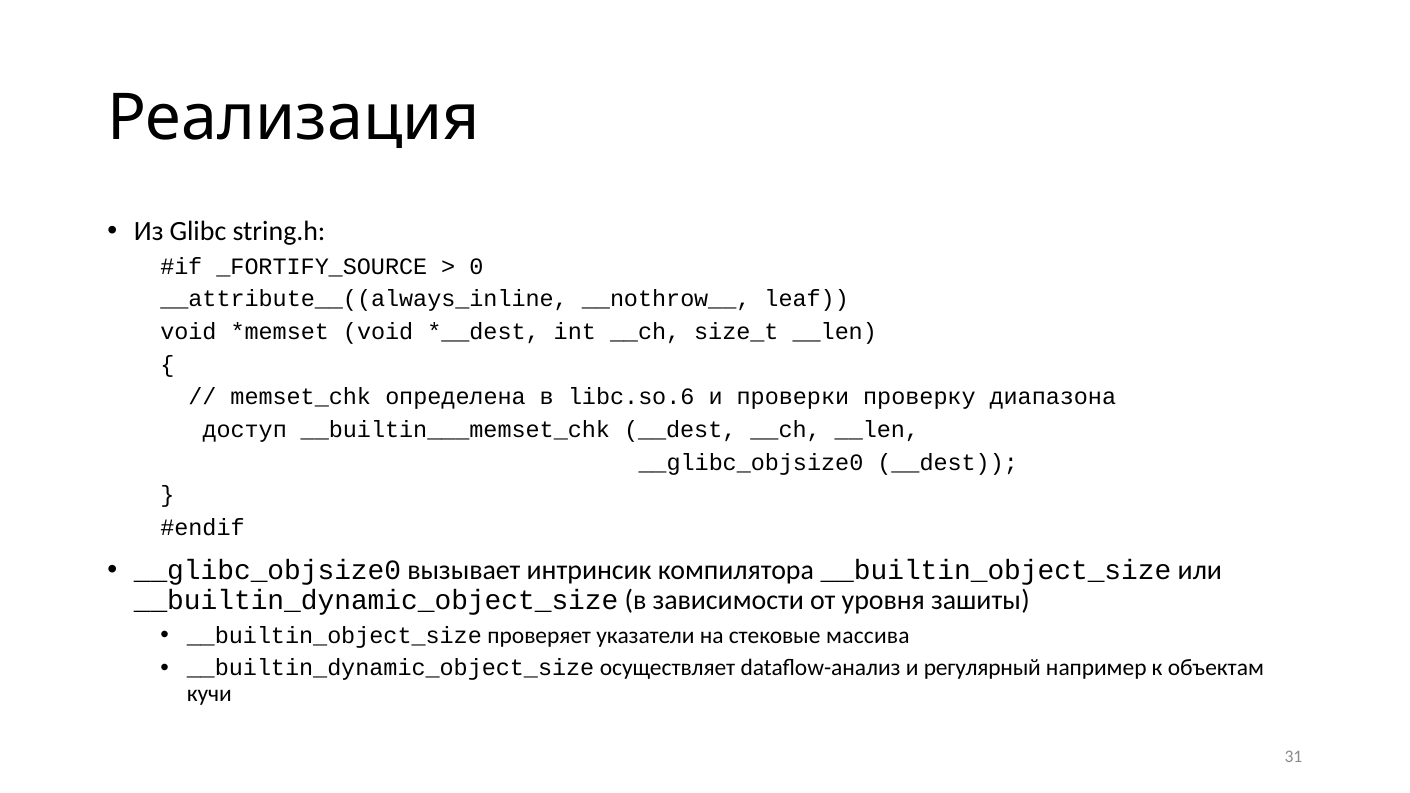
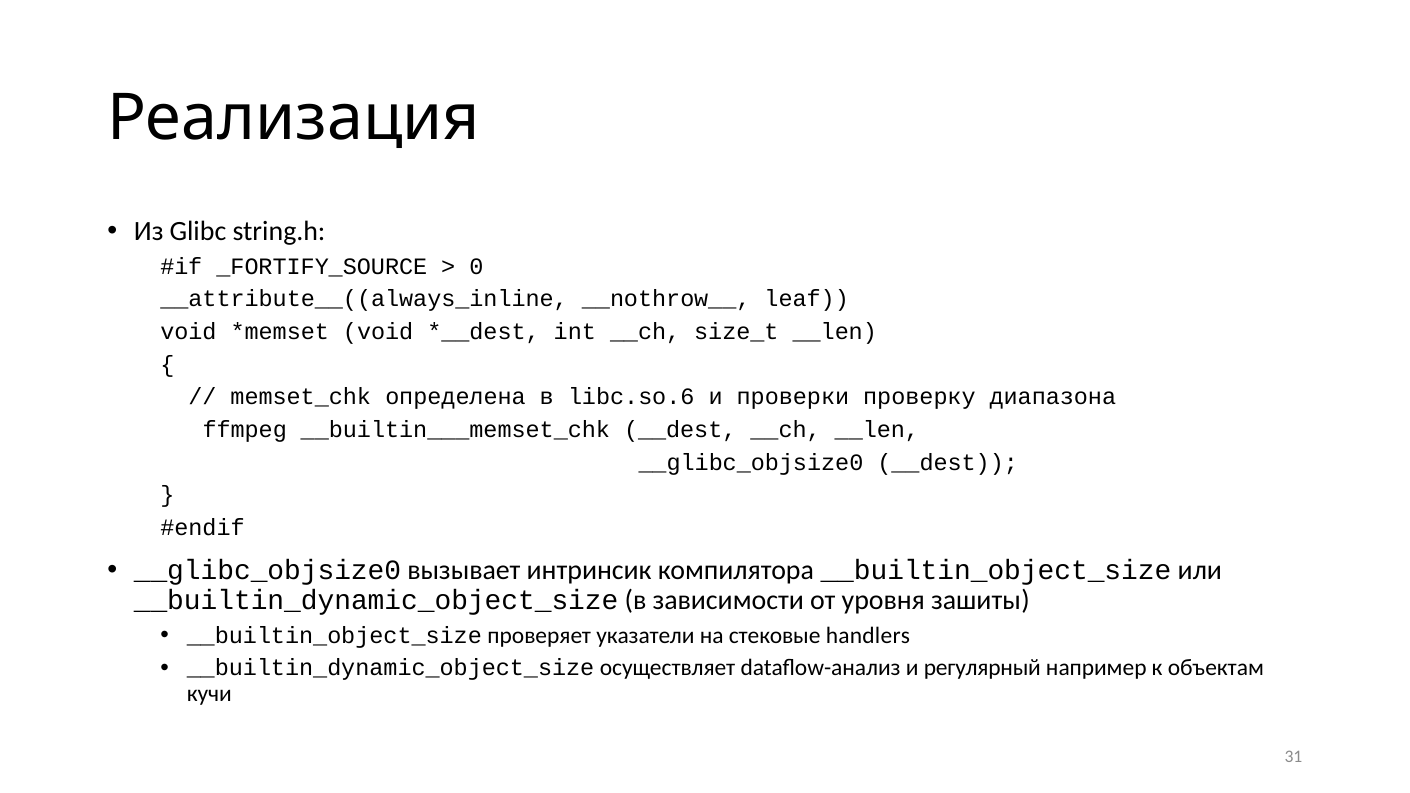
доступ: доступ -> ffmpeg (245, 430)
массива: массива -> handlers (868, 636)
